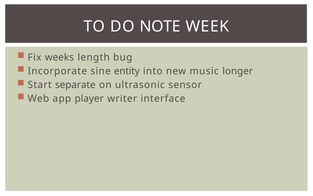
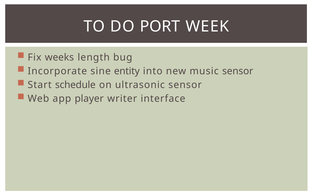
NOTE: NOTE -> PORT (160, 26)
music longer: longer -> sensor (238, 71)
separate: separate -> schedule (75, 85)
